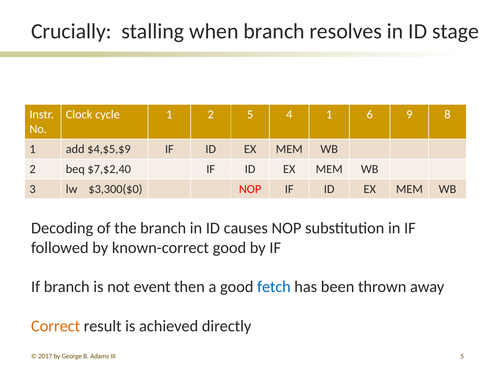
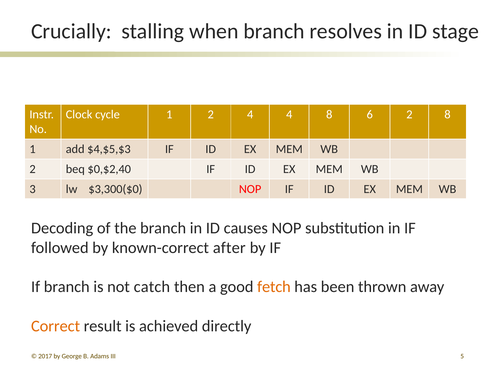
2 5: 5 -> 4 (250, 114)
4 1: 1 -> 8 (329, 114)
6 9: 9 -> 2 (409, 114)
$4,$5,$9: $4,$5,$9 -> $4,$5,$3 (109, 149)
$7,$2,40: $7,$2,40 -> $0,$2,40 (109, 169)
known-correct good: good -> after (229, 248)
event: event -> catch (152, 287)
fetch colour: blue -> orange (274, 287)
